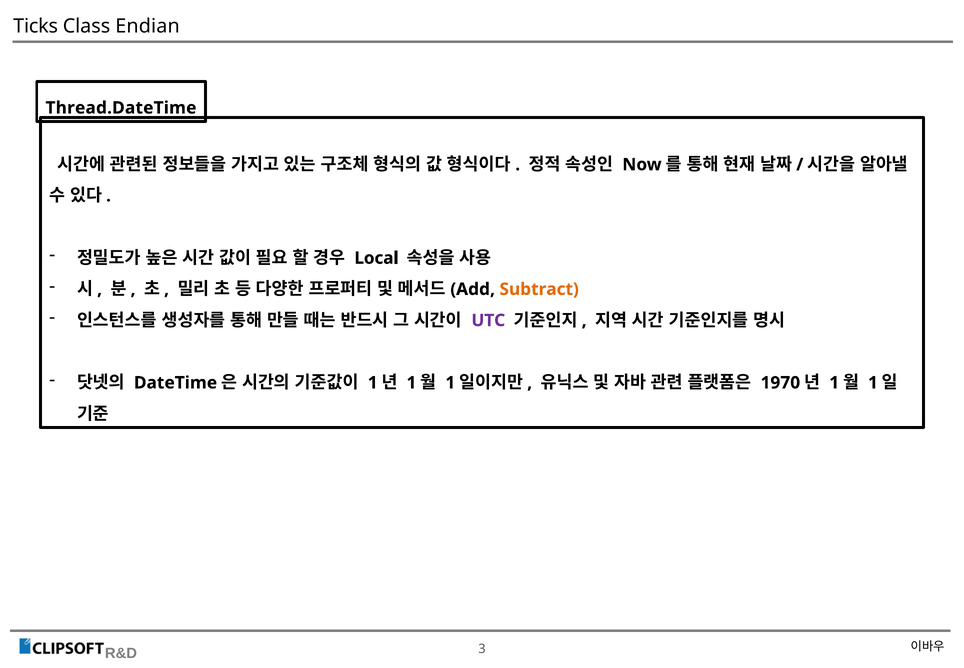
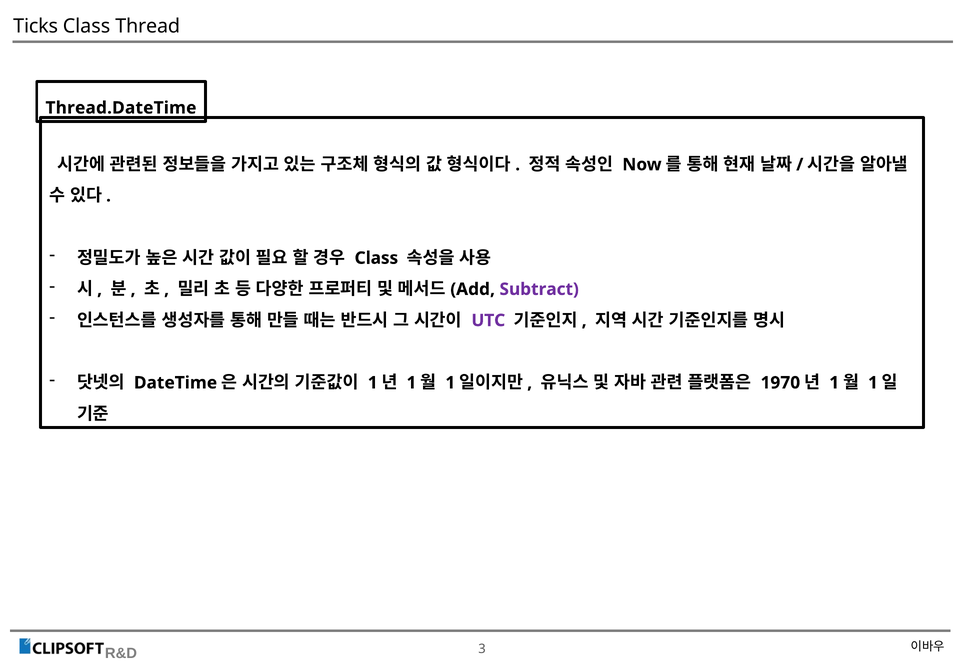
Endian: Endian -> Thread (148, 26)
Local: Local -> Class (376, 258)
Subtract colour: orange -> purple (539, 289)
